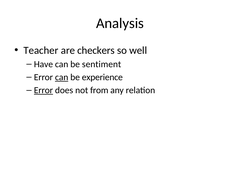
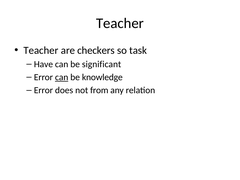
Analysis: Analysis -> Teacher (120, 23)
well: well -> task (138, 50)
sentiment: sentiment -> significant (102, 64)
experience: experience -> knowledge (102, 77)
Error underline: present -> none (43, 90)
